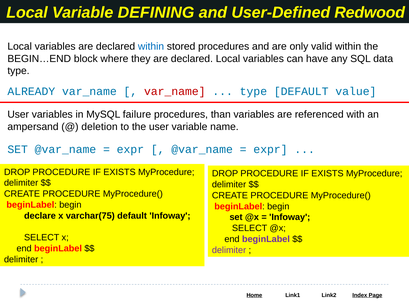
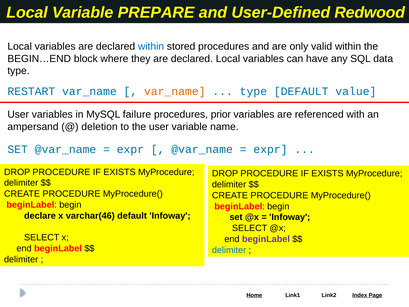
DEFINING: DEFINING -> PREPARE (156, 13)
ALREADY: ALREADY -> RESTART (31, 91)
var_name colour: red -> orange (175, 91)
than: than -> prior (221, 115)
varchar(75: varchar(75 -> varchar(46 (90, 216)
delimiter colour: purple -> blue (229, 250)
